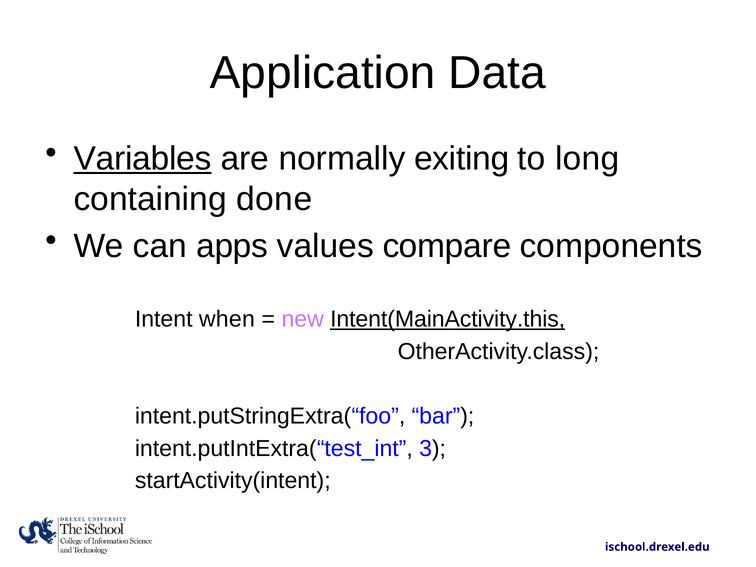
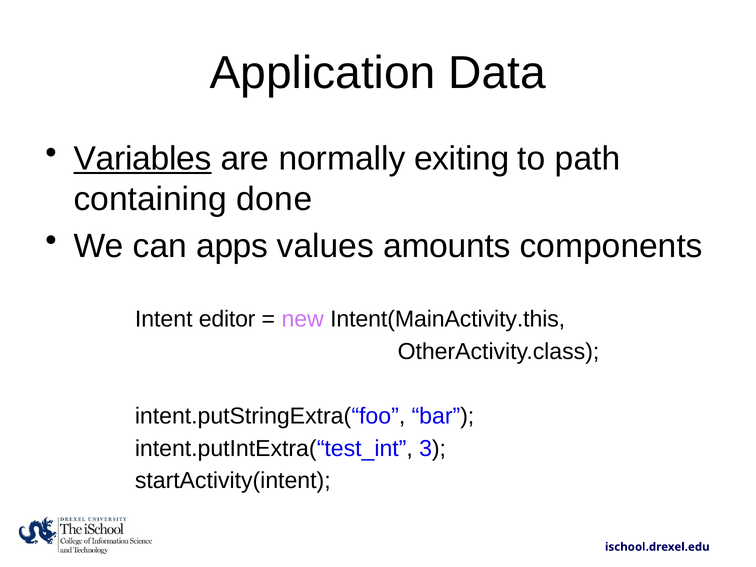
long: long -> path (588, 159)
compare: compare -> amounts (447, 246)
when: when -> editor (227, 319)
Intent(MainActivity.this underline: present -> none (448, 319)
